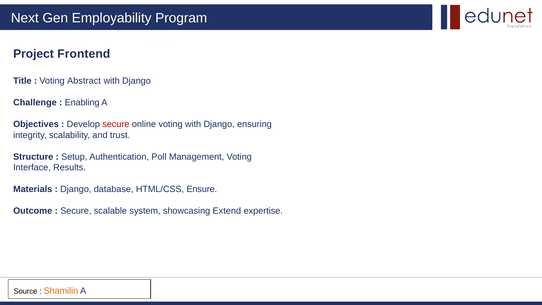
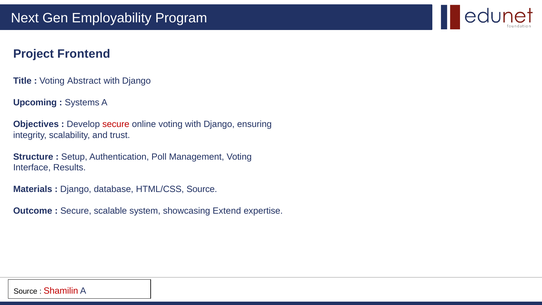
Challenge: Challenge -> Upcoming (35, 102)
Enabling: Enabling -> Systems (82, 102)
HTML/CSS Ensure: Ensure -> Source (202, 189)
Shamilin colour: orange -> red (61, 291)
